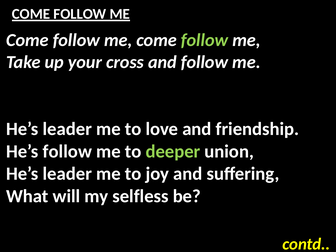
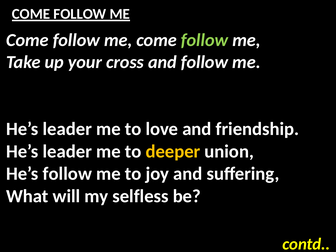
follow: follow -> leader (67, 151)
deeper colour: light green -> yellow (173, 151)
leader: leader -> follow (67, 174)
